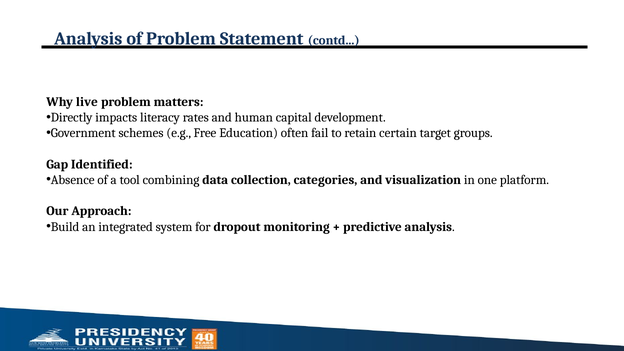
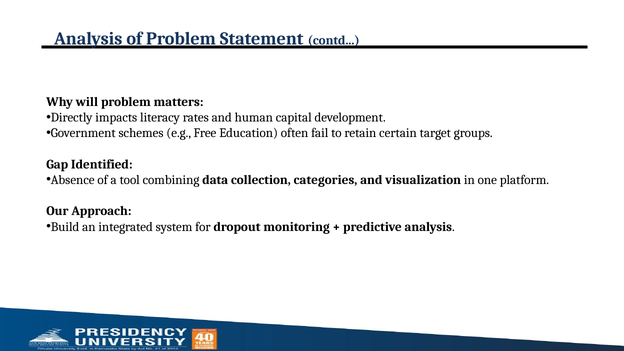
live: live -> will (87, 102)
